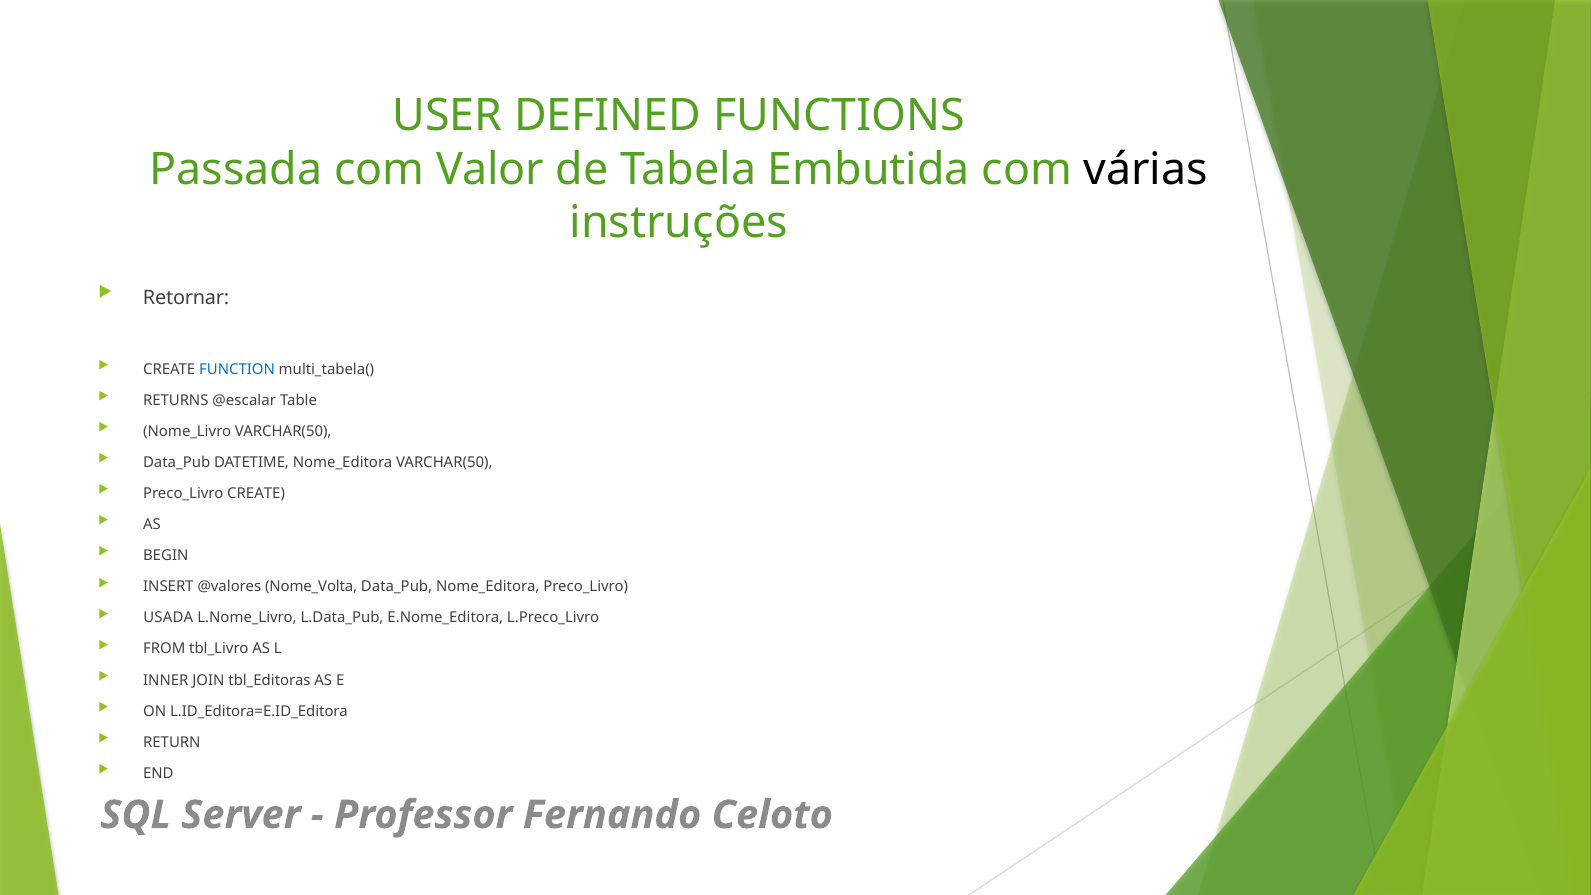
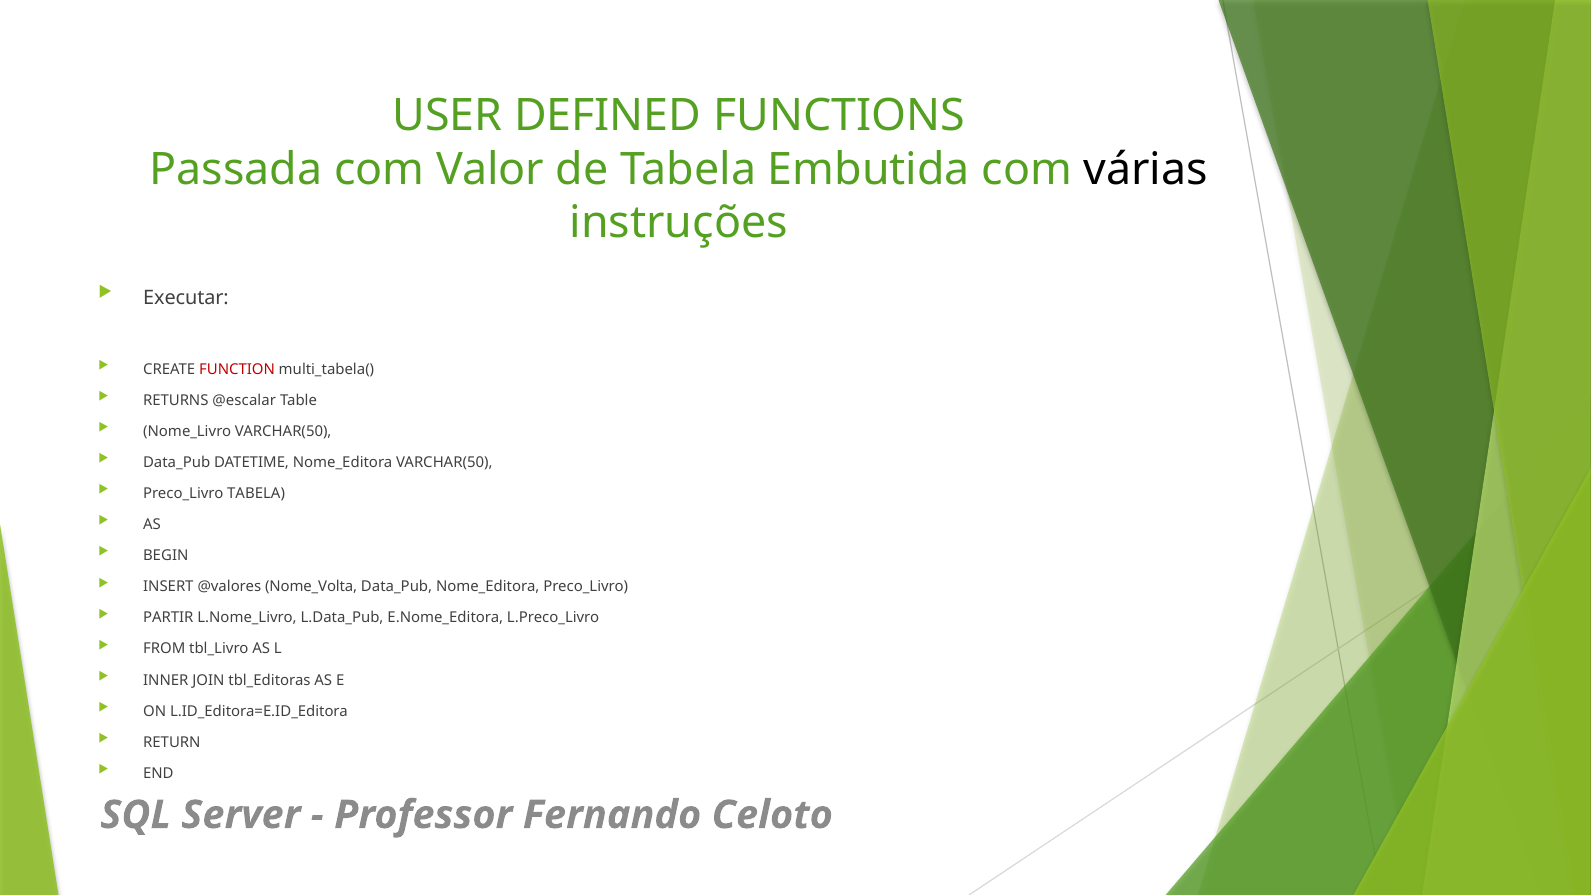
Retornar: Retornar -> Executar (186, 298)
FUNCTION colour: blue -> red (237, 370)
Preco_Livro CREATE: CREATE -> TABELA (256, 494)
USADA: USADA -> PARTIR (168, 618)
